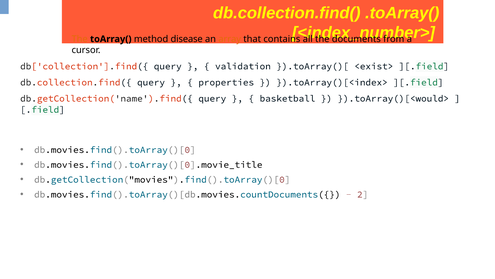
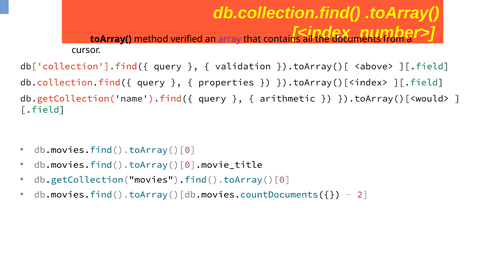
disease: disease -> verified (187, 39)
array colour: orange -> purple (230, 39)
<exist>: <exist> -> <above> (374, 66)
basketball: basketball -> arithmetic (287, 98)
